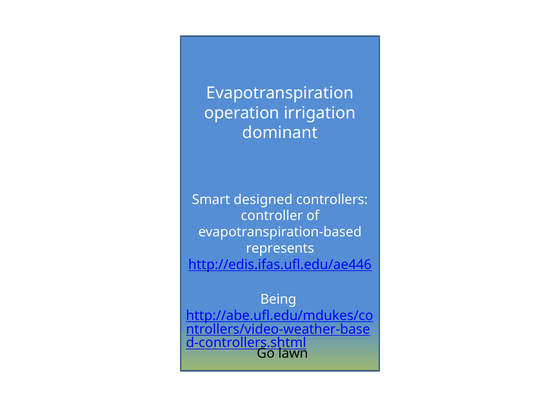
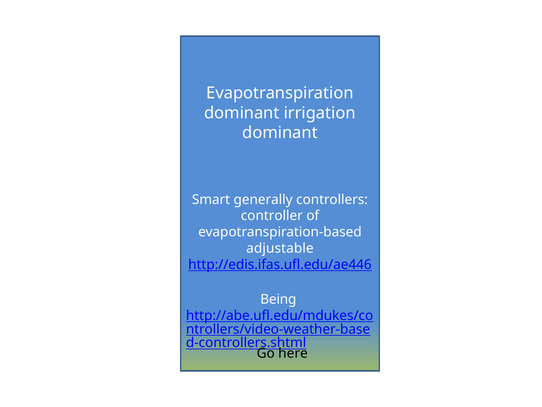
operation: operation -> dominant (242, 113)
designed: designed -> generally (263, 199)
represents: represents -> adjustable (280, 248)
lawn: lawn -> here (293, 353)
